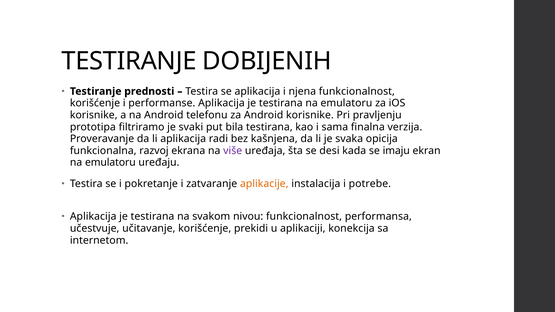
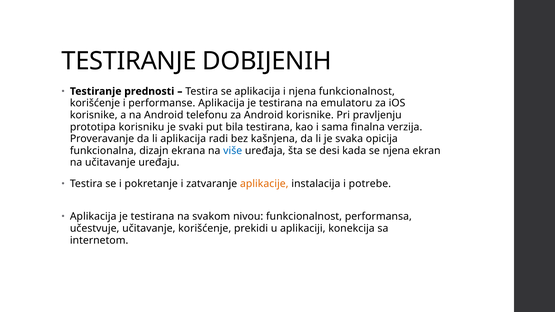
filtriramo: filtriramo -> korisniku (141, 127)
razvoj: razvoj -> dizajn (154, 151)
više colour: purple -> blue (233, 151)
se imaju: imaju -> njena (396, 151)
emulatoru: emulatoru -> učitavanje (110, 163)
